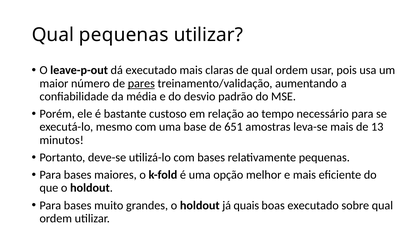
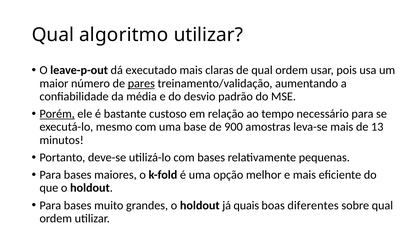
Qual pequenas: pequenas -> algoritmo (124, 35)
Porém underline: none -> present (57, 114)
651: 651 -> 900 (234, 127)
boas executado: executado -> diferentes (313, 205)
